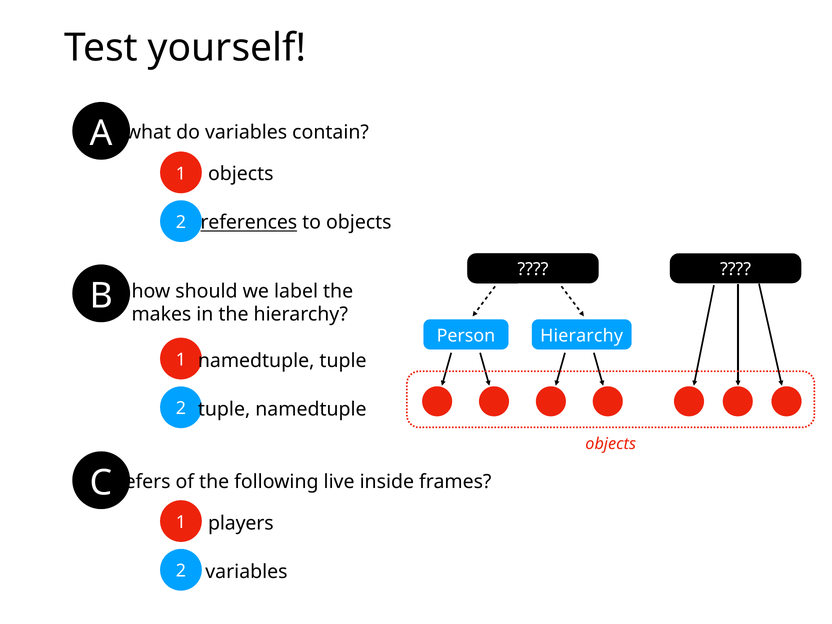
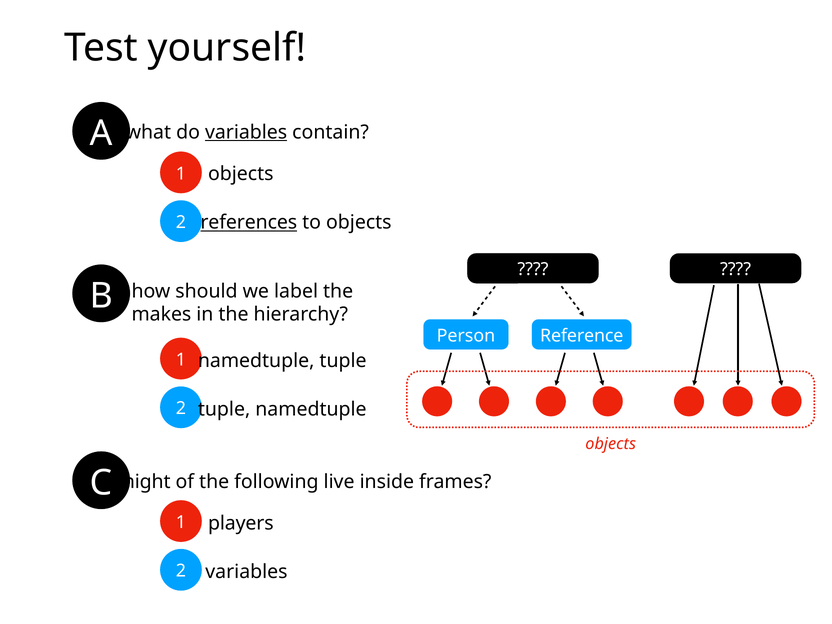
variables underline: none -> present (246, 132)
Person Hierarchy: Hierarchy -> Reference (582, 336)
refers: refers -> might (144, 482)
